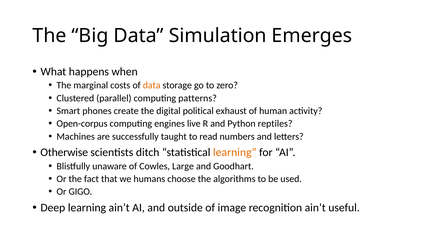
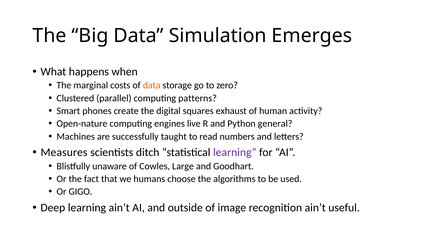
political: political -> squares (198, 111)
Open-corpus: Open-corpus -> Open-nature (82, 124)
reptiles: reptiles -> general (275, 124)
Otherwise: Otherwise -> Measures (64, 153)
learning colour: orange -> purple (235, 153)
